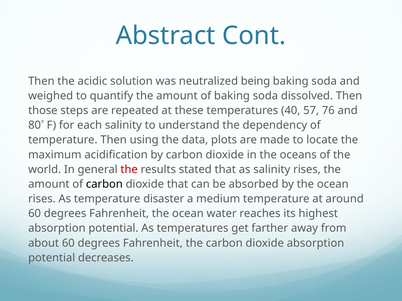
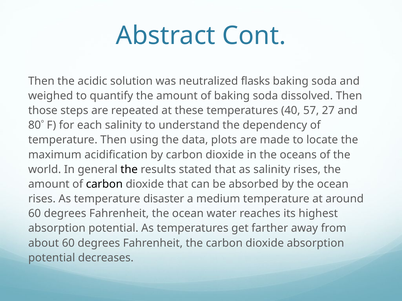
being: being -> flasks (255, 81)
76: 76 -> 27 (328, 111)
the colour: red -> black (129, 170)
